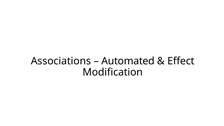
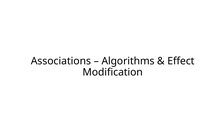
Automated: Automated -> Algorithms (128, 61)
